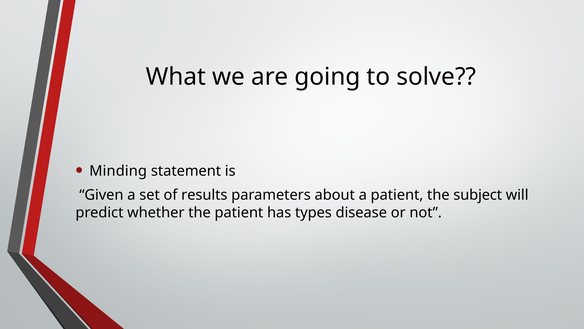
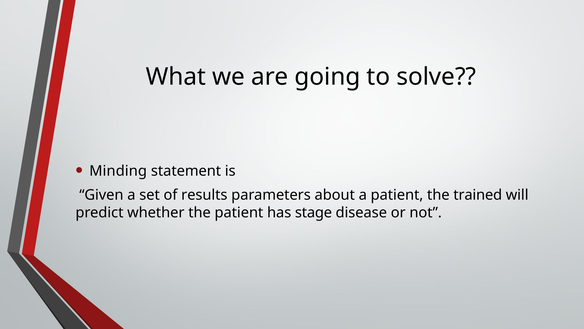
subject: subject -> trained (478, 195)
types: types -> stage (313, 212)
